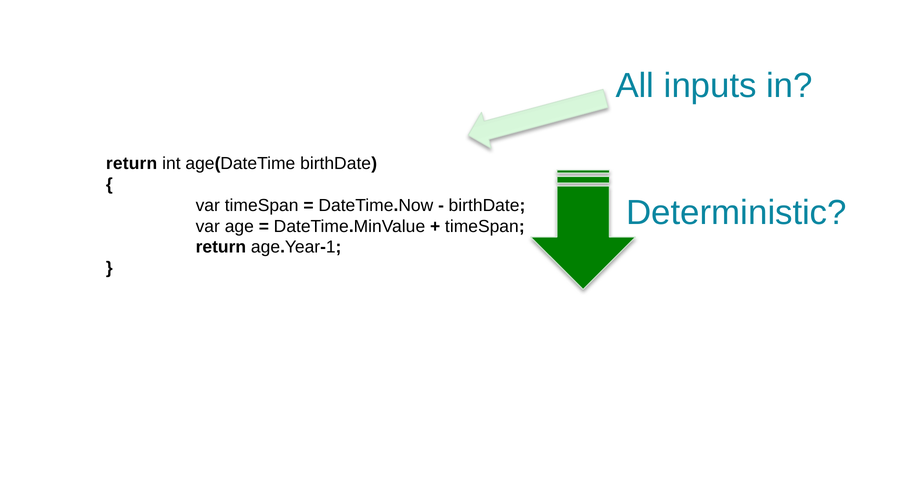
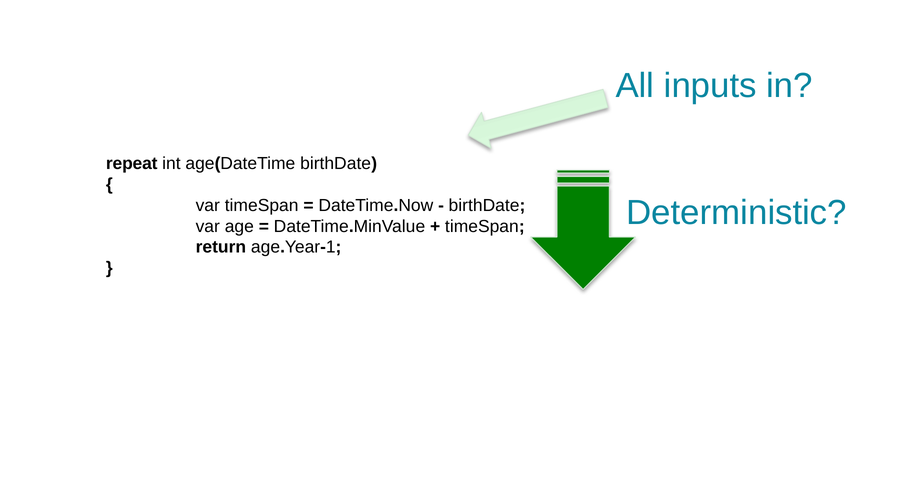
return: return -> repeat (132, 164)
